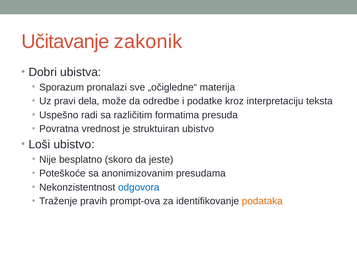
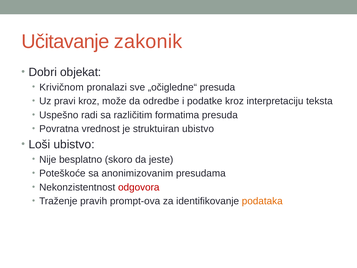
ubistva: ubistva -> objekat (81, 72)
Sporazum: Sporazum -> Krivičnom (62, 87)
„očigledne“ materija: materija -> presuda (217, 87)
pravi dela: dela -> kroz (89, 101)
odgovora colour: blue -> red (139, 187)
